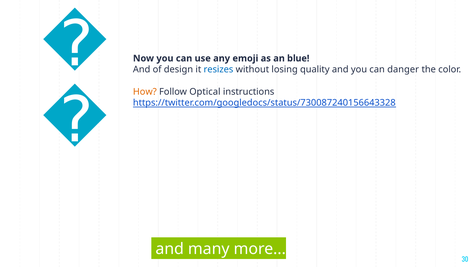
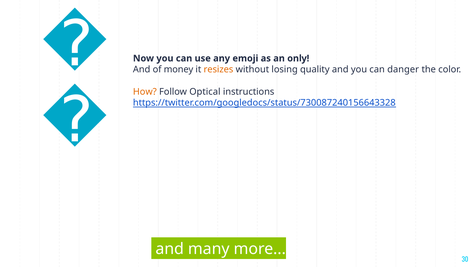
blue: blue -> only (298, 58)
design: design -> money (179, 70)
resizes colour: blue -> orange (218, 70)
